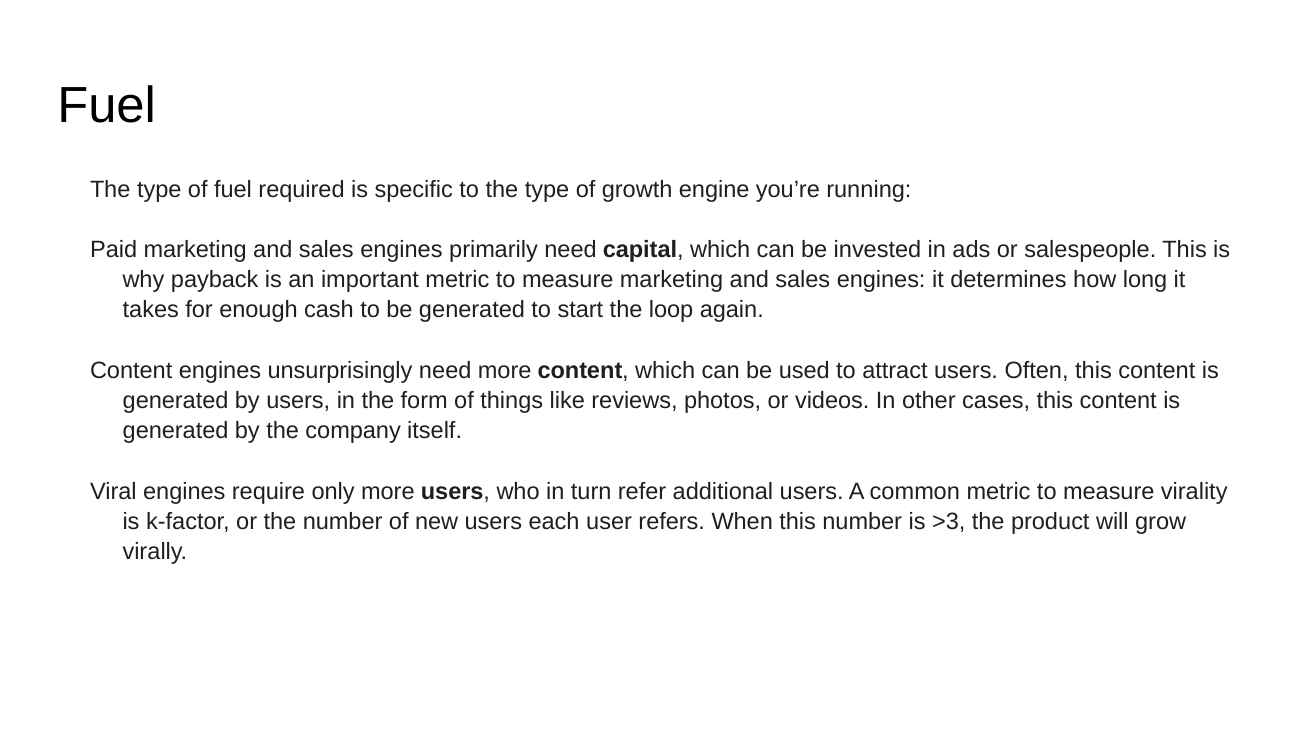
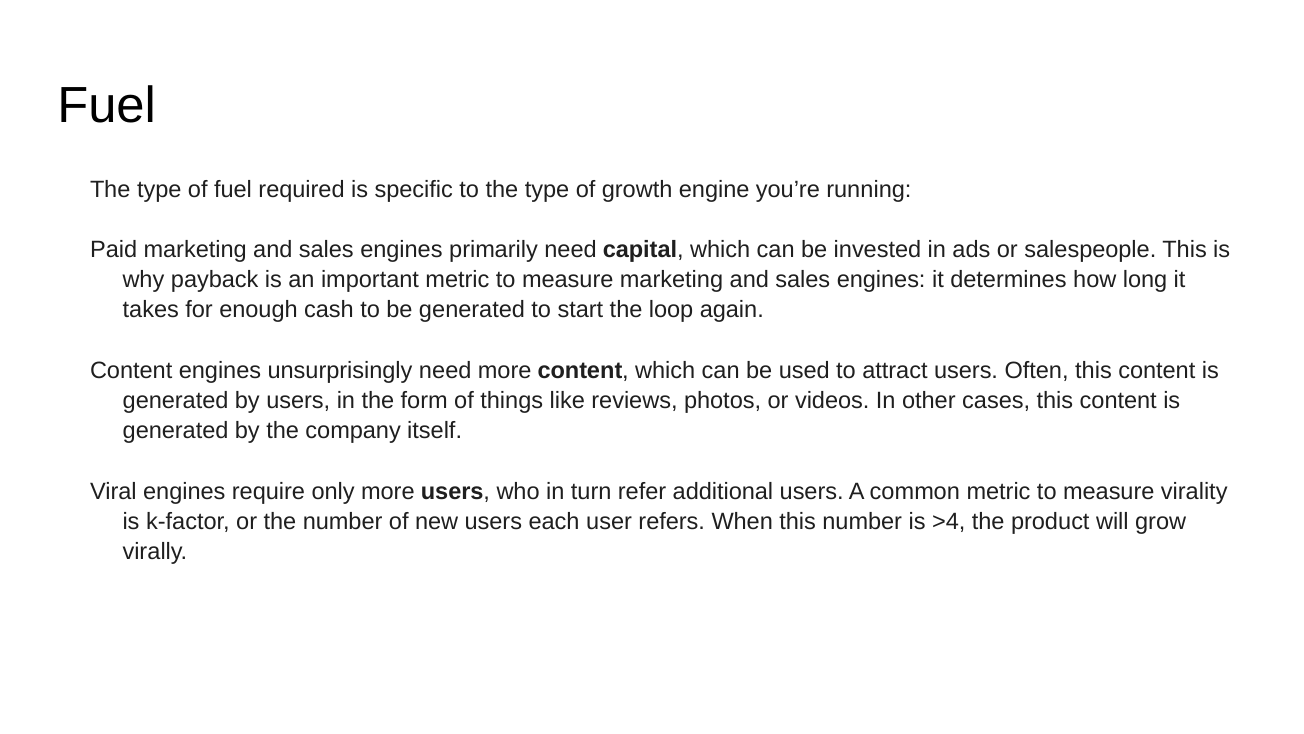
>3: >3 -> >4 (949, 521)
